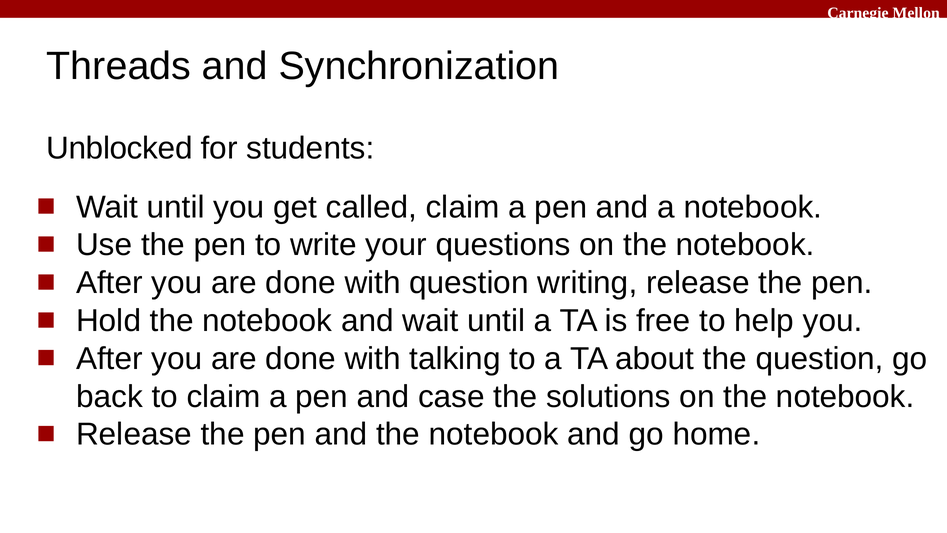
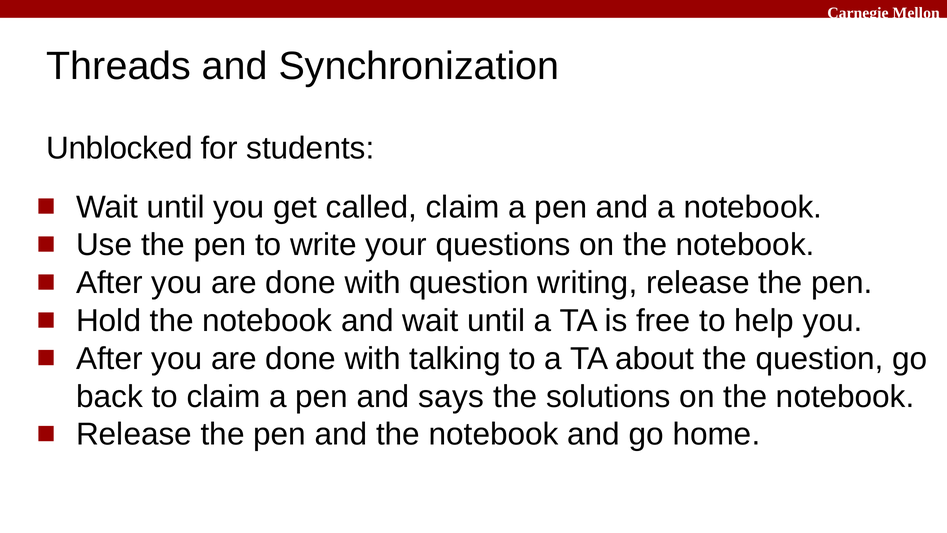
case: case -> says (451, 396)
